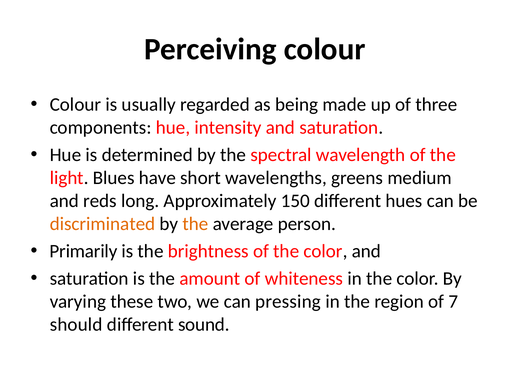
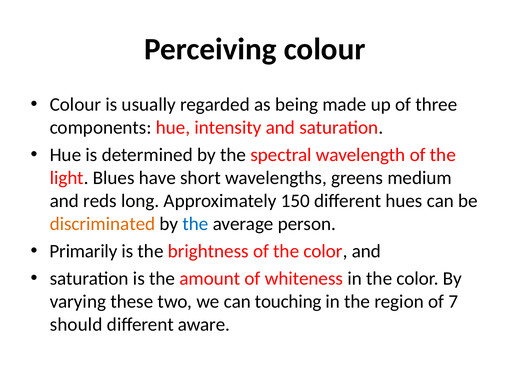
the colour: orange -> blue (195, 224)
pressing: pressing -> touching (288, 302)
sound: sound -> aware (204, 325)
